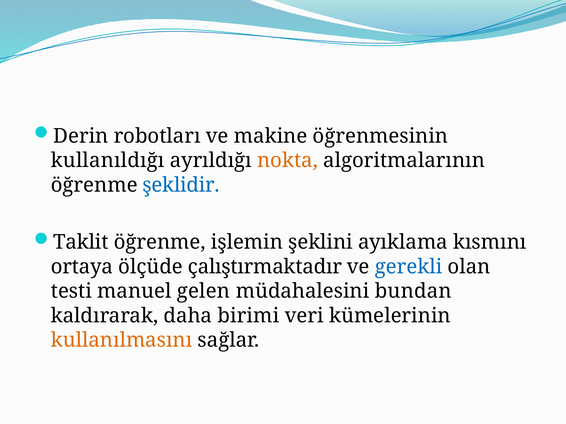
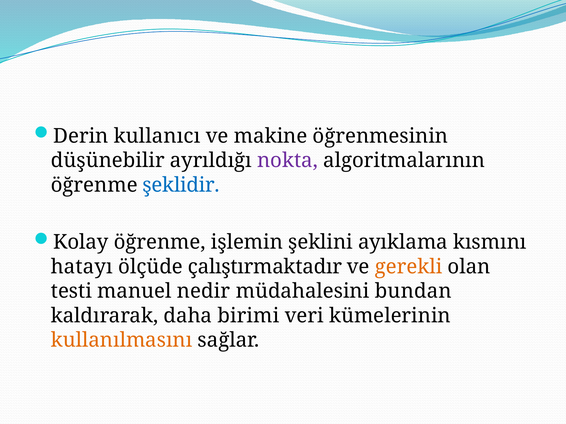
robotları: robotları -> kullanıcı (157, 136)
kullanıldığı: kullanıldığı -> düşünebilir (108, 161)
nokta colour: orange -> purple (288, 161)
Taklit: Taklit -> Kolay (81, 242)
ortaya: ortaya -> hatayı (82, 267)
gerekli colour: blue -> orange (409, 267)
gelen: gelen -> nedir (204, 291)
